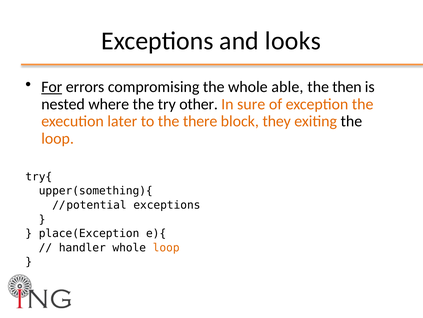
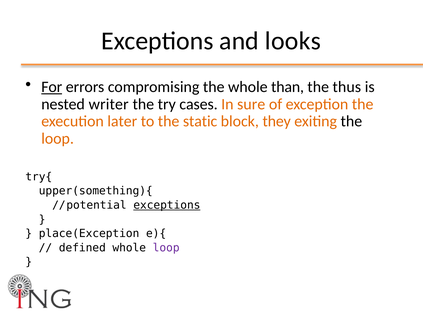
able: able -> than (288, 87)
then: then -> thus (347, 87)
where: where -> writer (109, 104)
other: other -> cases (199, 104)
there: there -> static (200, 121)
exceptions underline: none -> present (167, 205)
handler: handler -> defined (82, 247)
loop colour: orange -> purple (166, 247)
